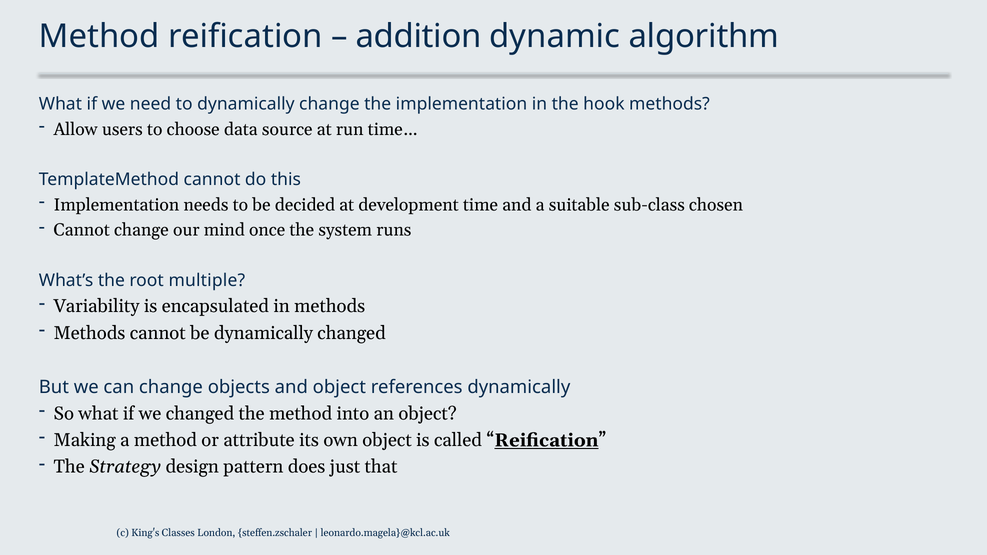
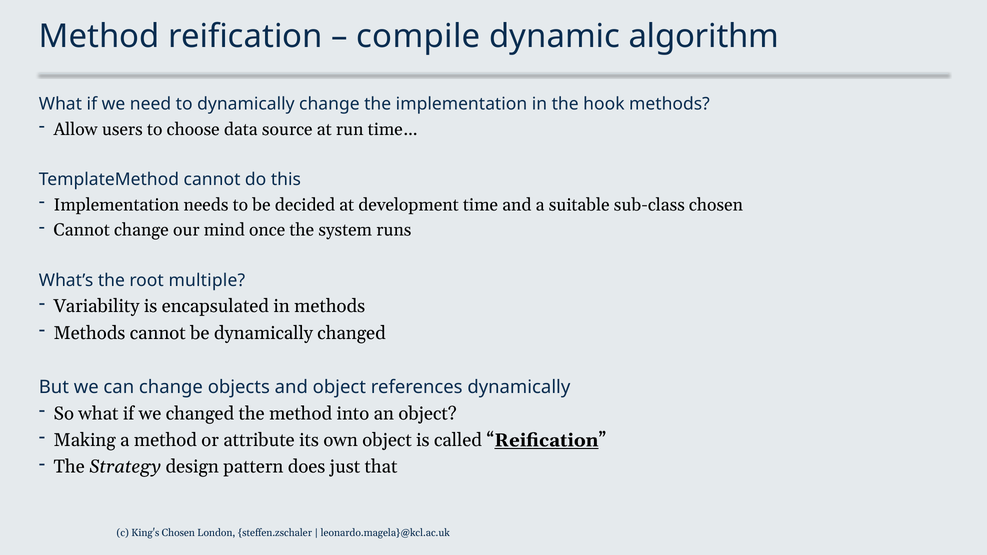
addition: addition -> compile (418, 37)
King's Classes: Classes -> Chosen (178, 533)
